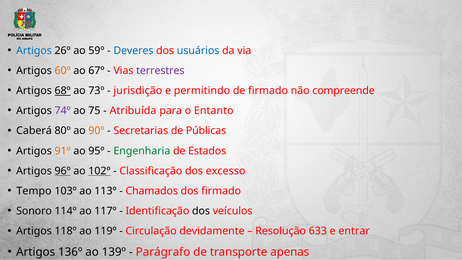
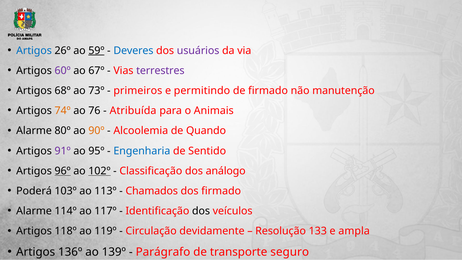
59º underline: none -> present (96, 51)
usuários colour: blue -> purple (198, 51)
60º colour: orange -> purple (63, 71)
68º underline: present -> none (63, 91)
jurisdição: jurisdição -> primeiros (138, 91)
compreende: compreende -> manutenção (343, 91)
74º colour: purple -> orange (63, 111)
75: 75 -> 76 (94, 111)
Entanto: Entanto -> Animais (214, 111)
Caberá: Caberá -> Alarme (34, 131)
Secretarias: Secretarias -> Alcoolemia (141, 131)
Públicas: Públicas -> Quando (206, 131)
91º colour: orange -> purple (63, 151)
Engenharia colour: green -> blue (142, 151)
Estados: Estados -> Sentido (207, 151)
excesso: excesso -> análogo (226, 171)
Tempo: Tempo -> Poderá (34, 191)
Sonoro: Sonoro -> Alarme (34, 211)
633: 633 -> 133 (318, 231)
entrar: entrar -> ampla (354, 231)
apenas: apenas -> seguro (290, 252)
